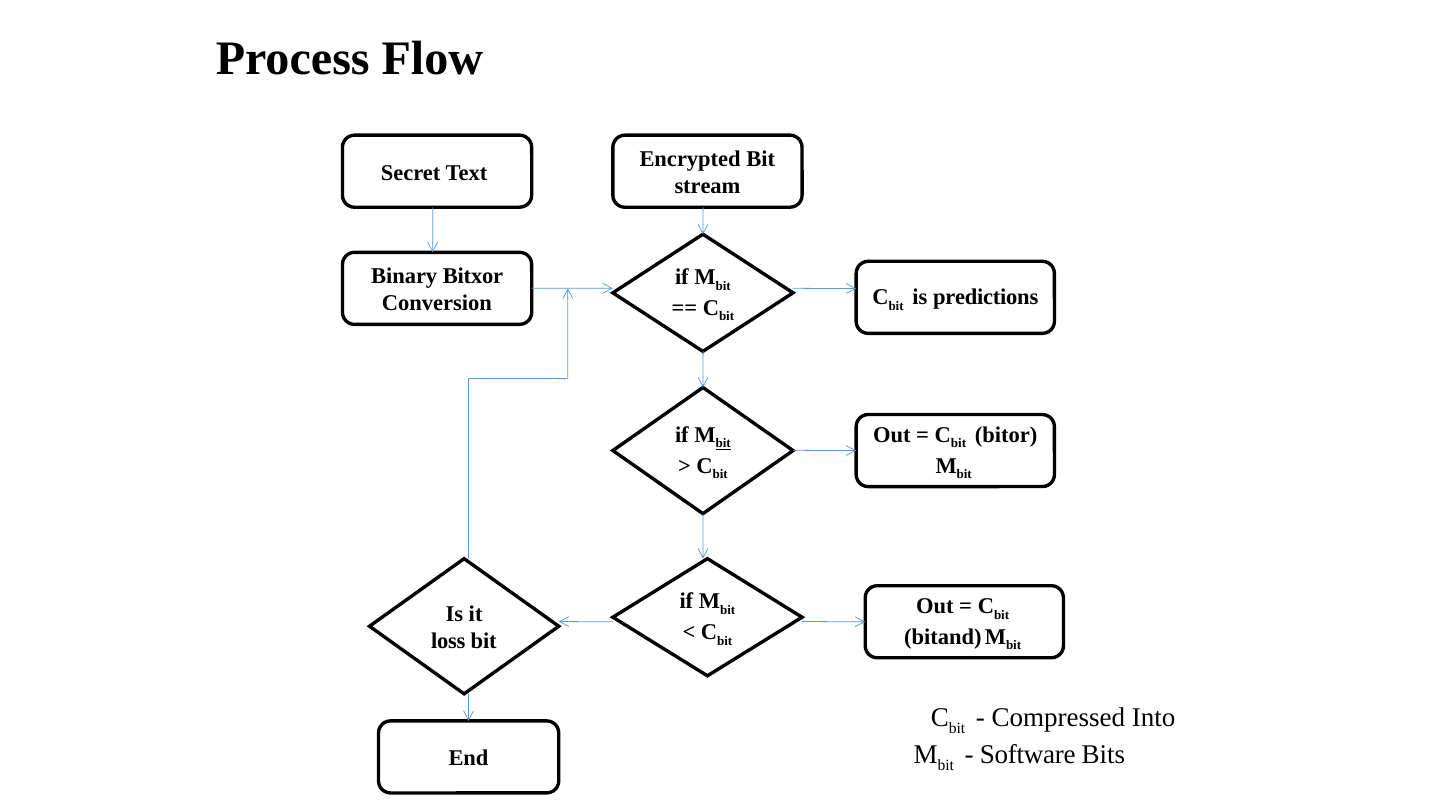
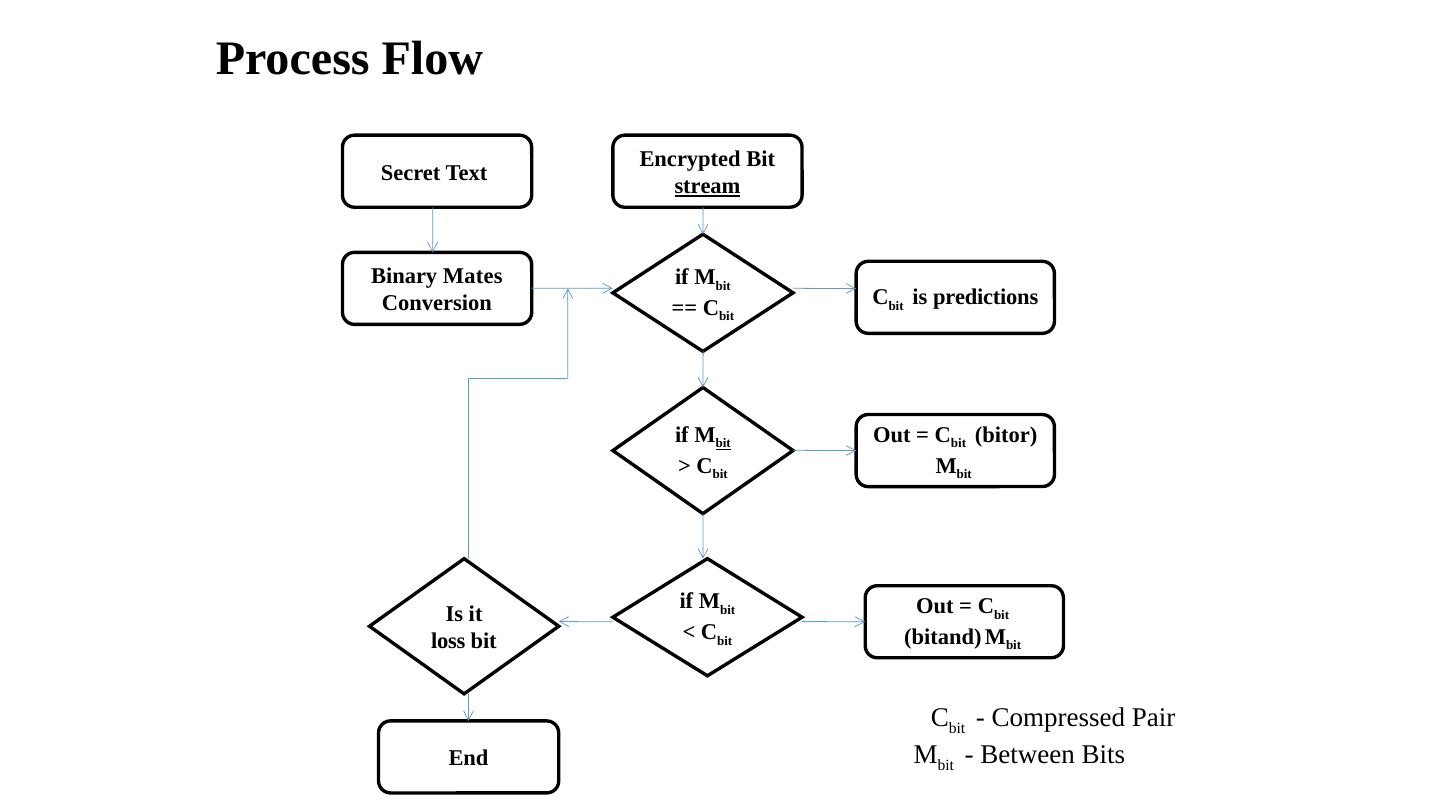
stream underline: none -> present (707, 186)
Bitxor: Bitxor -> Mates (473, 276)
Into: Into -> Pair (1154, 718)
Software: Software -> Between (1028, 755)
